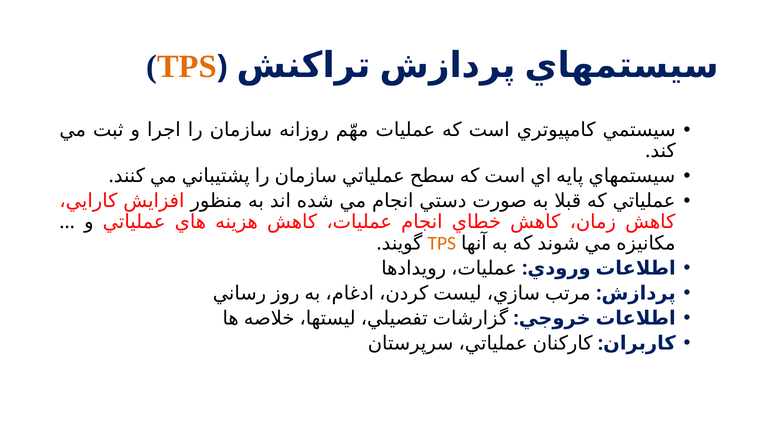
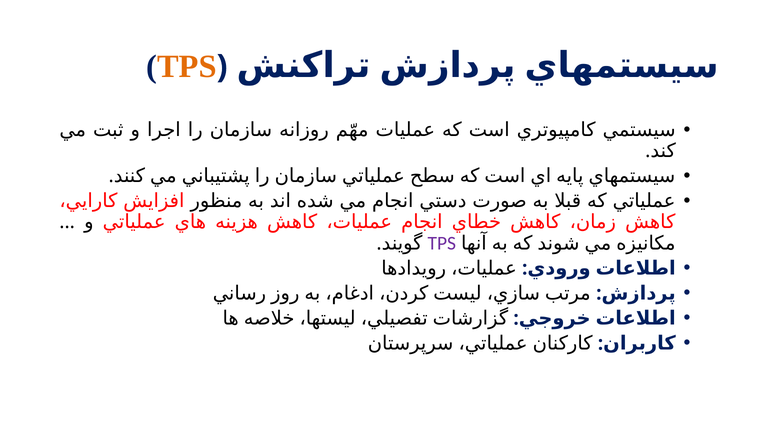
TPS colour: orange -> purple (442, 243)
